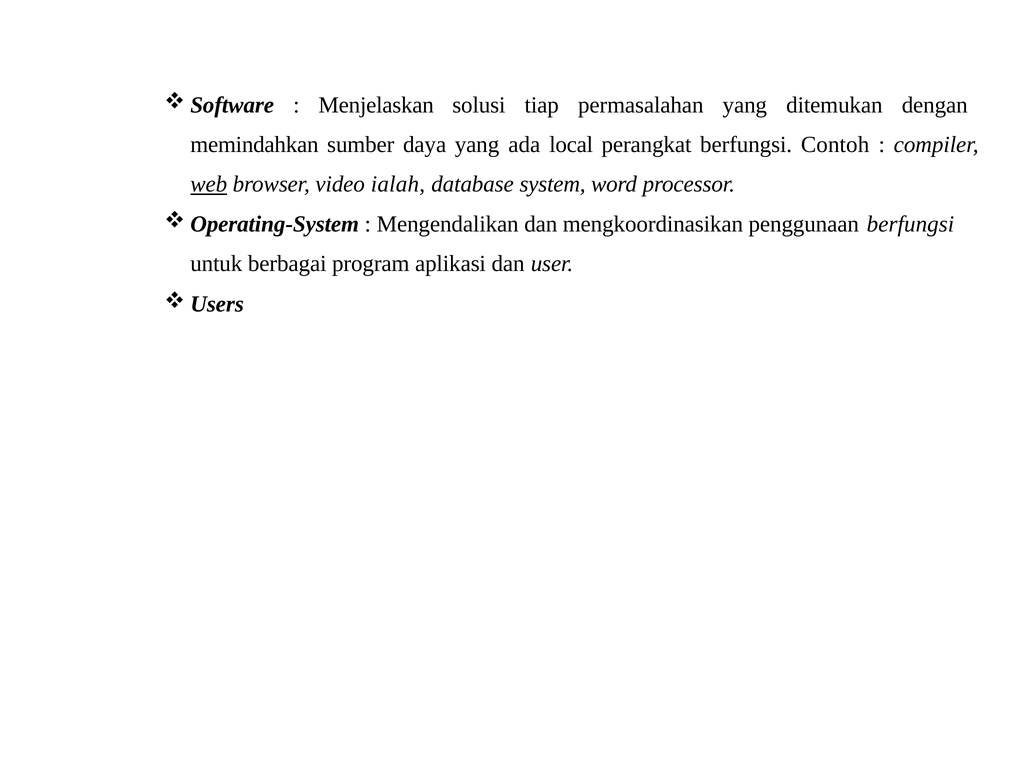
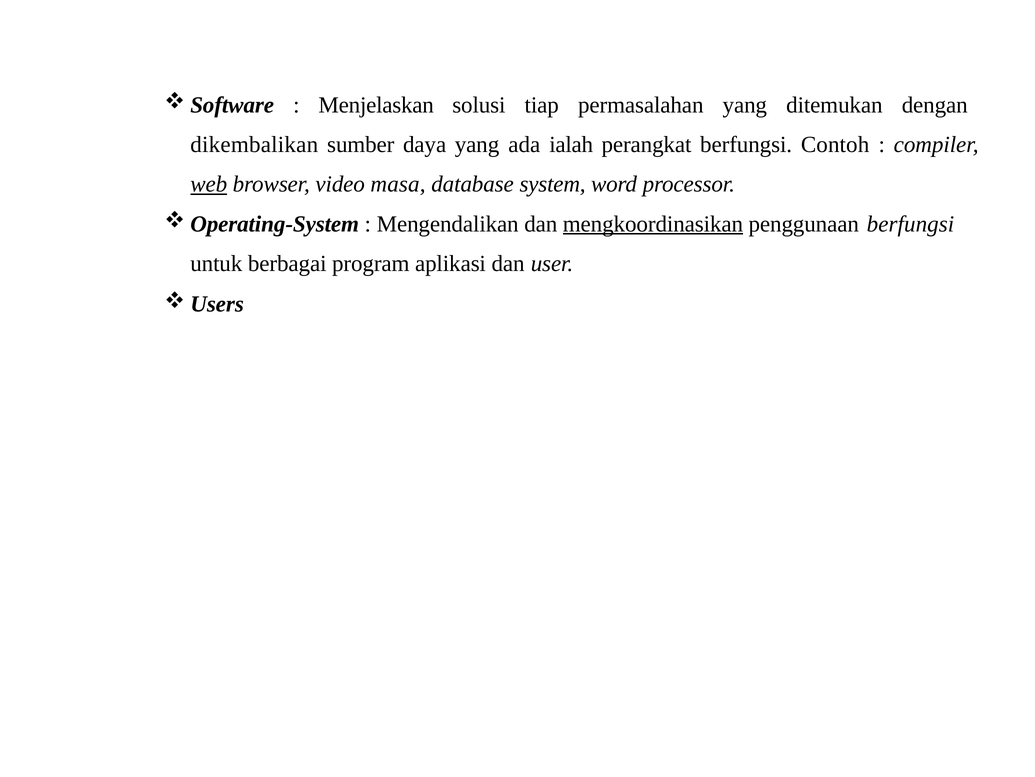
memindahkan: memindahkan -> dikembalikan (254, 144)
local: local -> ialah (571, 144)
ialah: ialah -> masa (398, 184)
mengkoordinasikan underline: none -> present (653, 224)
